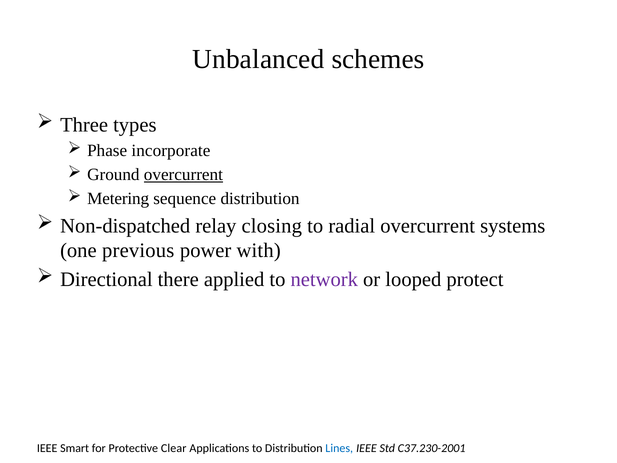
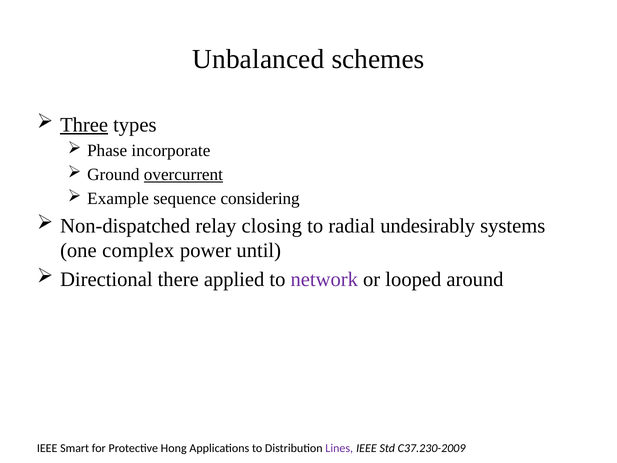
Three underline: none -> present (84, 125)
Metering: Metering -> Example (118, 199)
sequence distribution: distribution -> considering (260, 199)
radial overcurrent: overcurrent -> undesirably (428, 226)
previous: previous -> complex (138, 250)
with: with -> until (259, 250)
protect: protect -> around (475, 279)
Clear: Clear -> Hong (174, 448)
Lines colour: blue -> purple (339, 448)
C37.230-2001: C37.230-2001 -> C37.230-2009 (432, 448)
